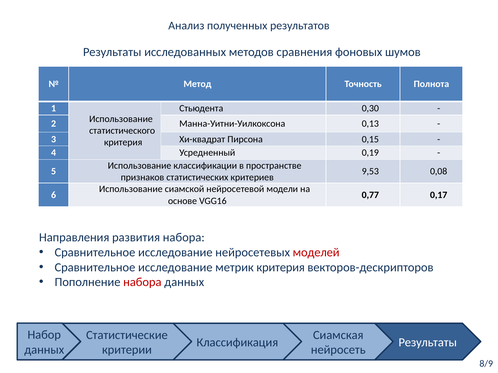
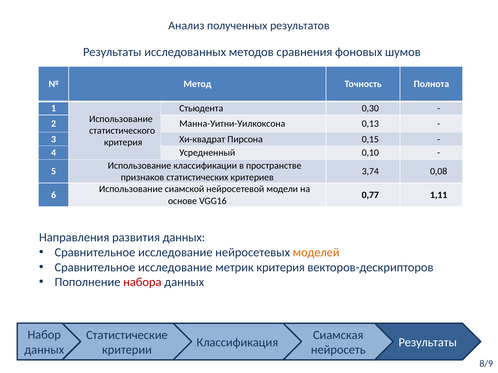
0,19: 0,19 -> 0,10 (370, 153)
9,53: 9,53 -> 3,74 (370, 172)
0,17: 0,17 -> 1,11 (439, 195)
развития набора: набора -> данных (184, 238)
моделей colour: red -> orange (316, 253)
